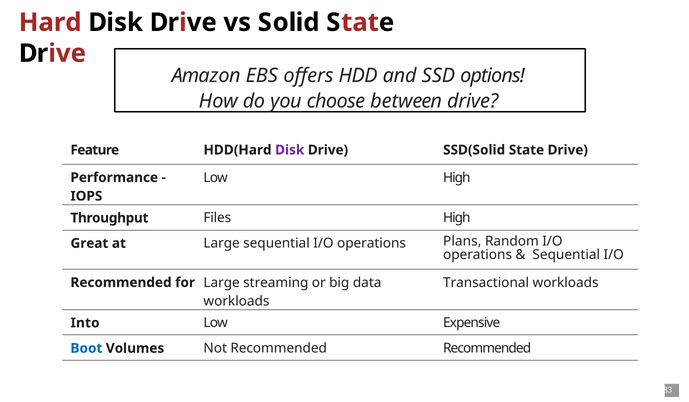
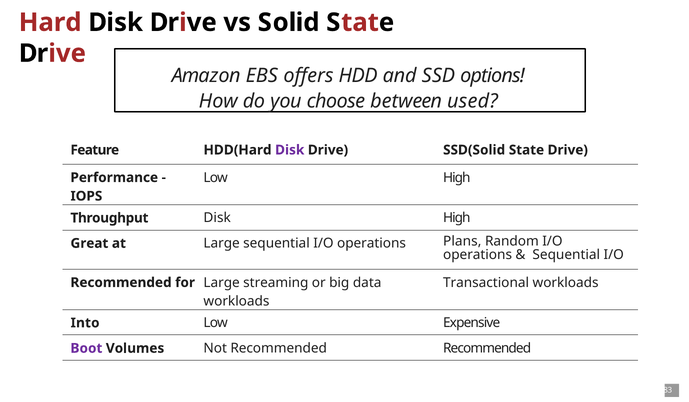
between drive: drive -> used (472, 101)
Throughput Files: Files -> Disk (217, 218)
Boot colour: blue -> purple (86, 348)
